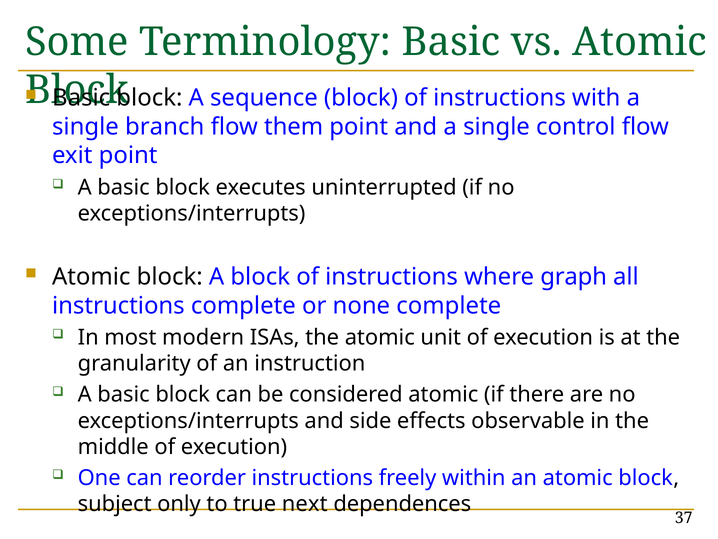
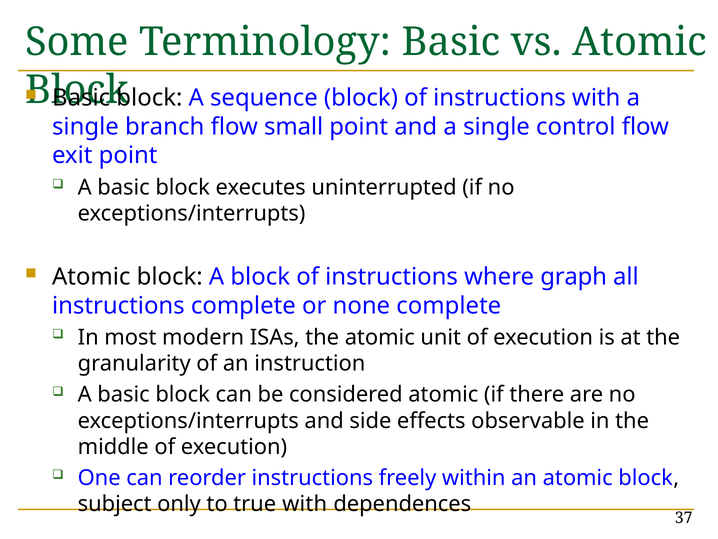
them: them -> small (294, 127)
true next: next -> with (305, 504)
